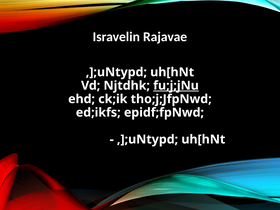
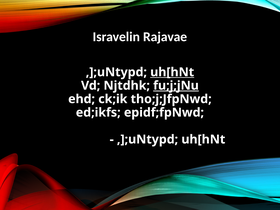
uh[hNt underline: none -> present (172, 72)
